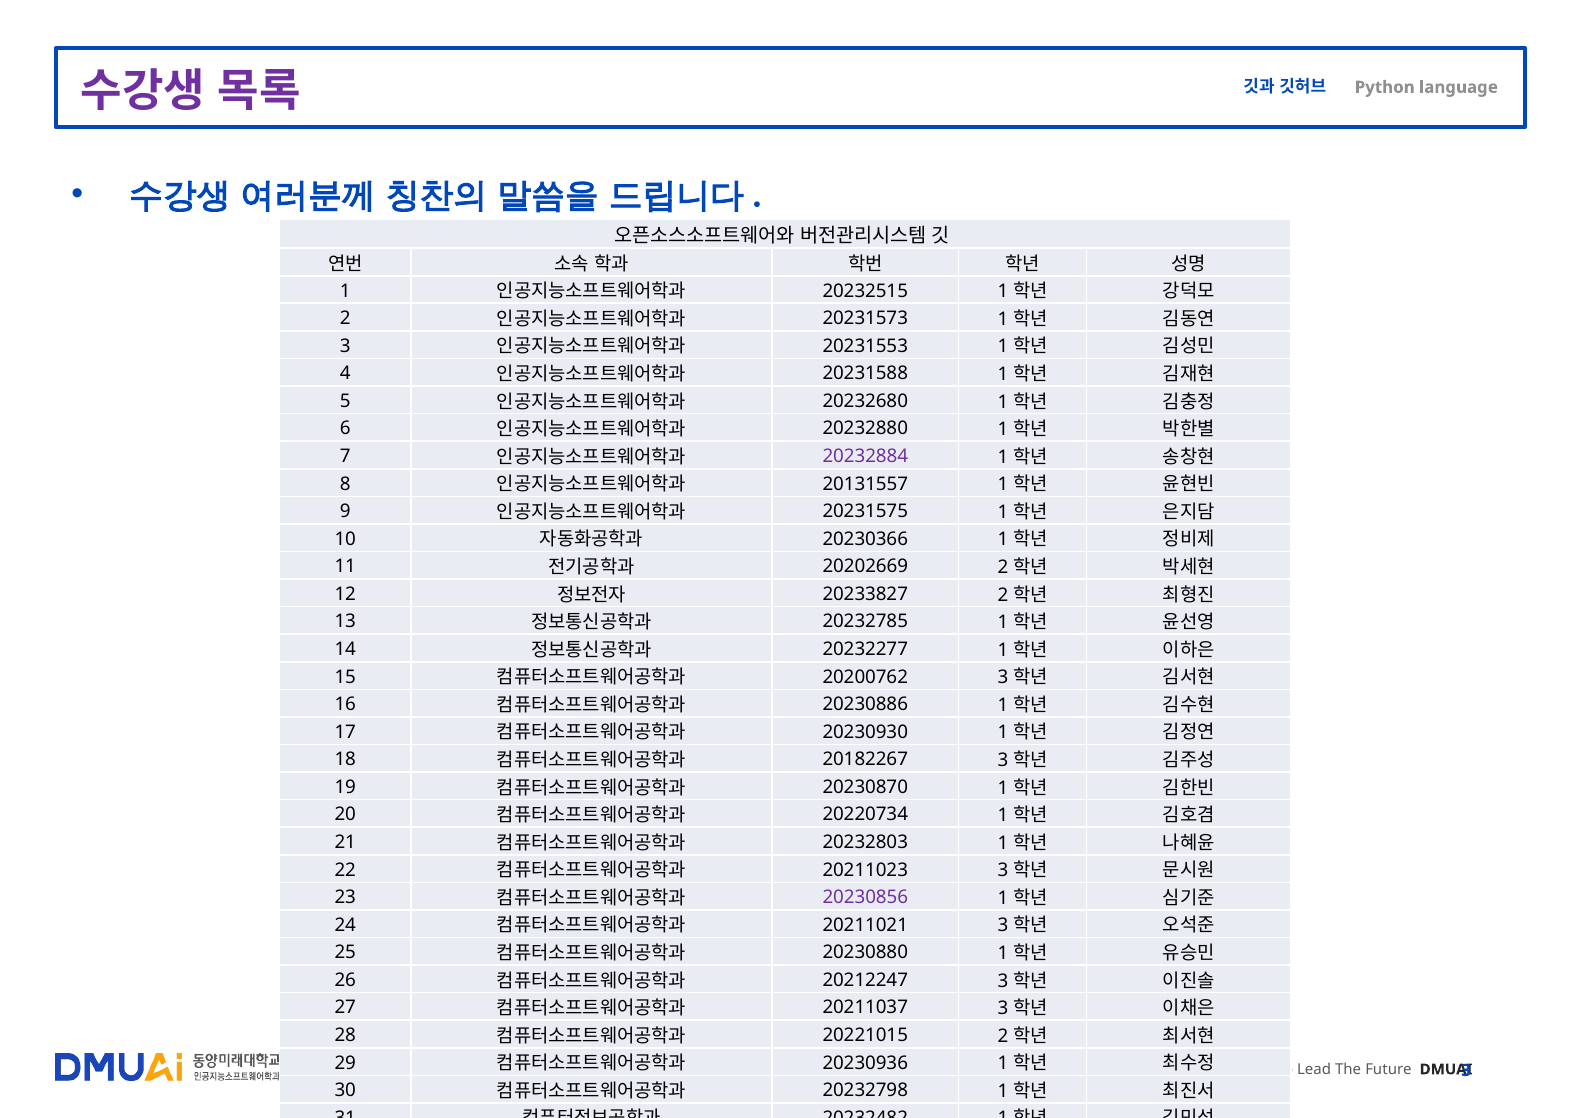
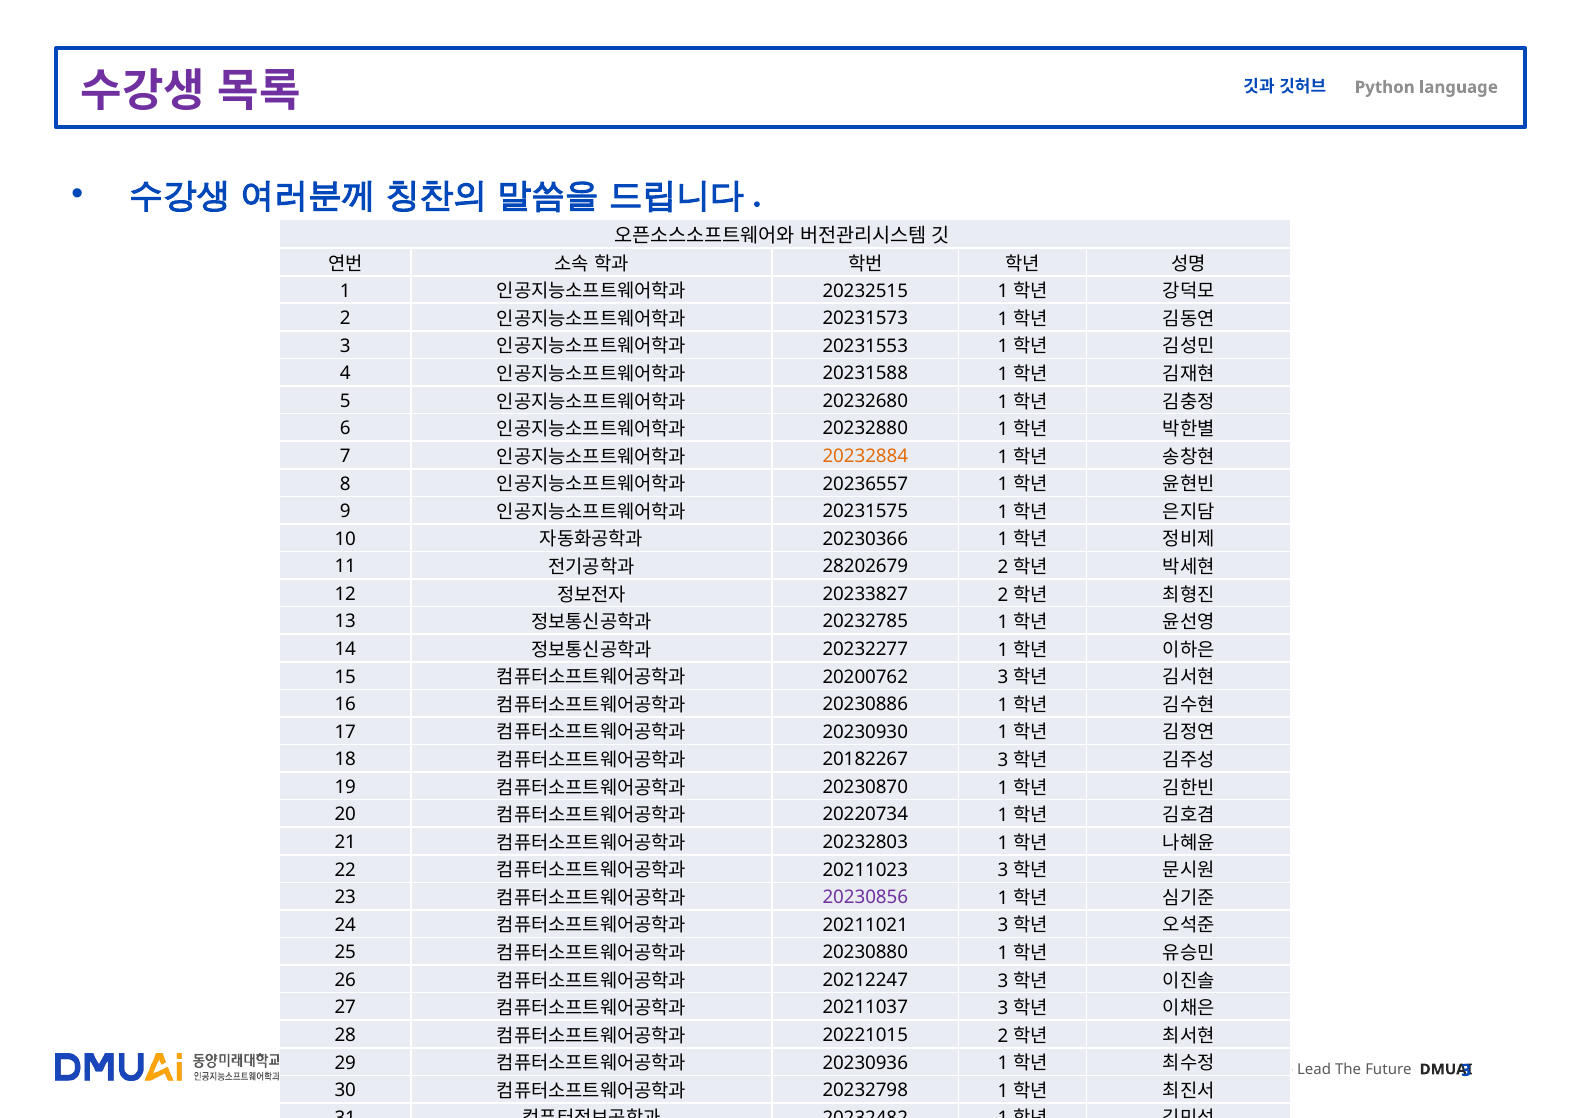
20232884 colour: purple -> orange (865, 456)
20131557: 20131557 -> 20236557 (865, 484)
20202669: 20202669 -> 28202679 (865, 567)
